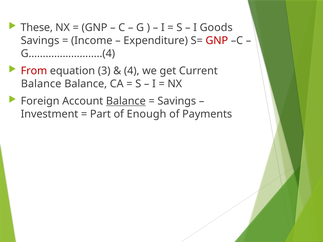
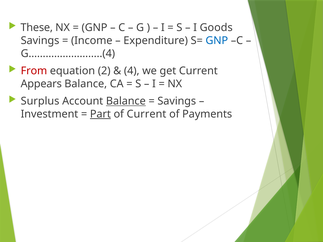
GNP colour: red -> blue (217, 41)
3: 3 -> 2 (104, 71)
Balance: Balance -> Appears (41, 84)
Foreign: Foreign -> Surplus (40, 101)
Part underline: none -> present (100, 114)
of Enough: Enough -> Current (146, 114)
